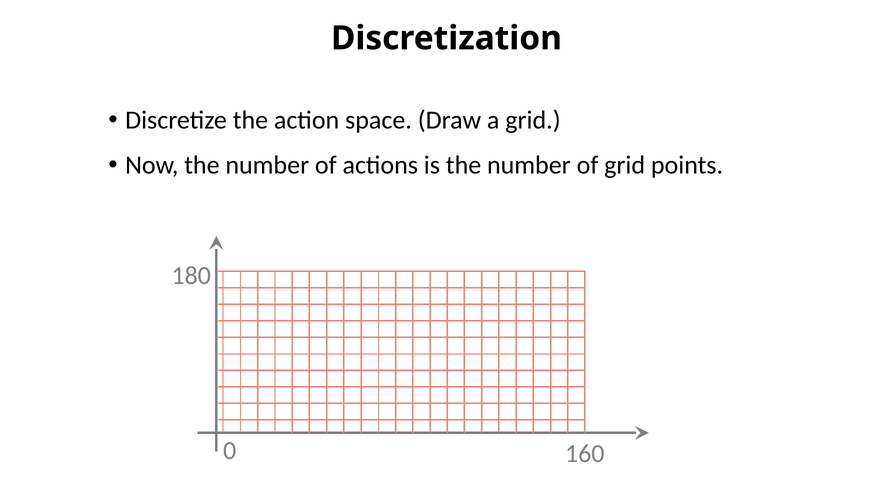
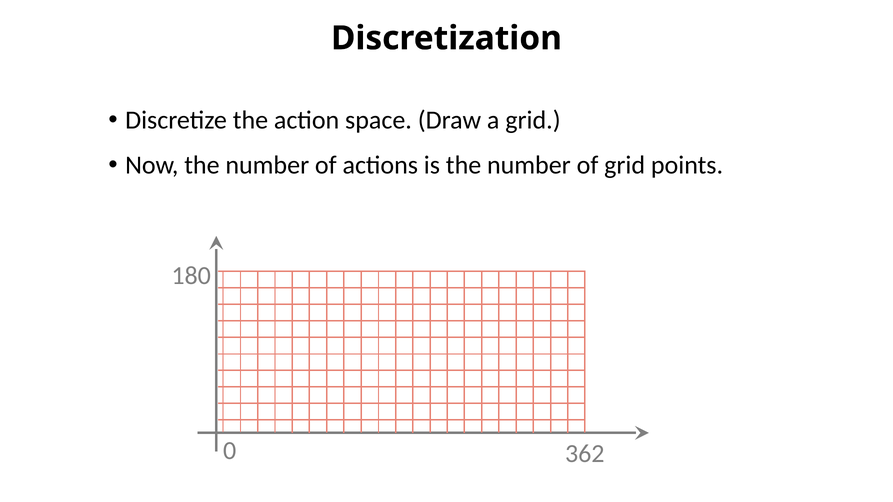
160: 160 -> 362 (585, 454)
